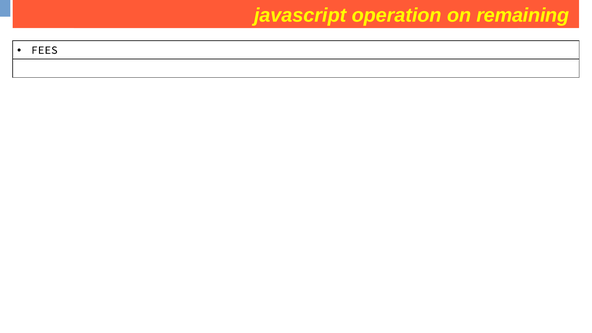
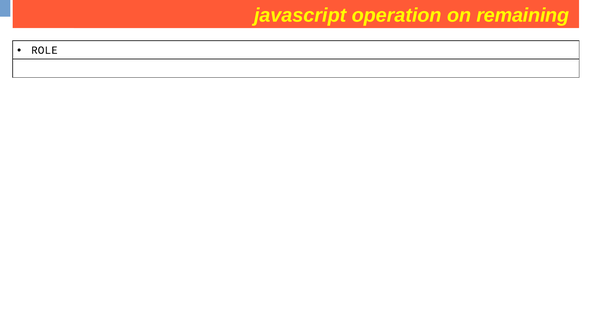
FEES: FEES -> ROLE (44, 50)
